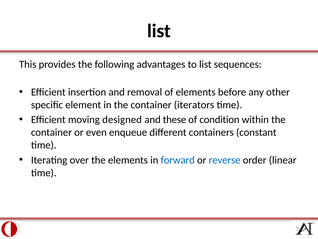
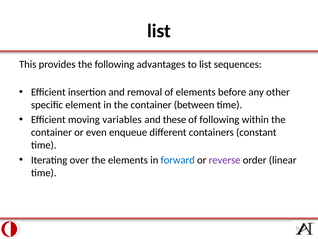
iterators: iterators -> between (194, 105)
designed: designed -> variables (122, 119)
of condition: condition -> following (219, 119)
reverse colour: blue -> purple (225, 160)
